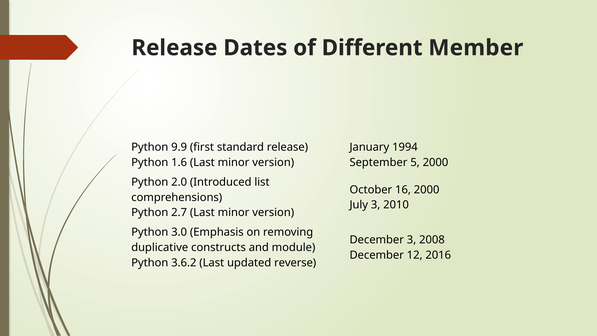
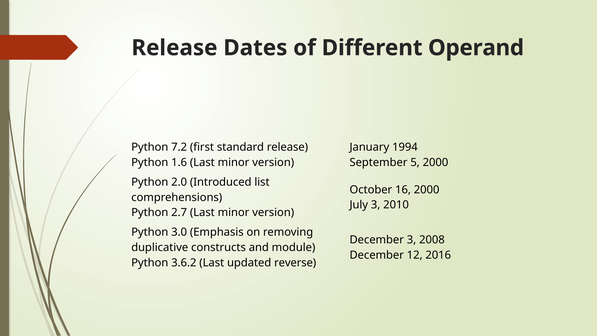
Member: Member -> Operand (476, 48)
9.9: 9.9 -> 7.2 (179, 147)
